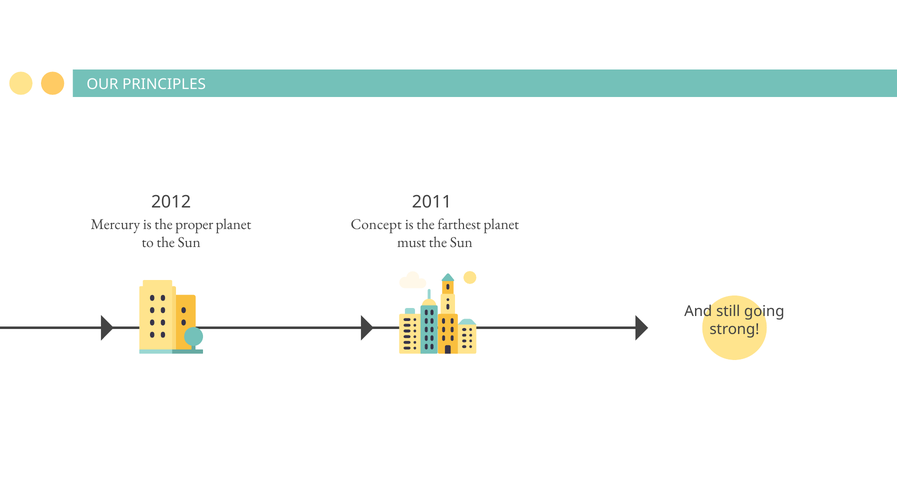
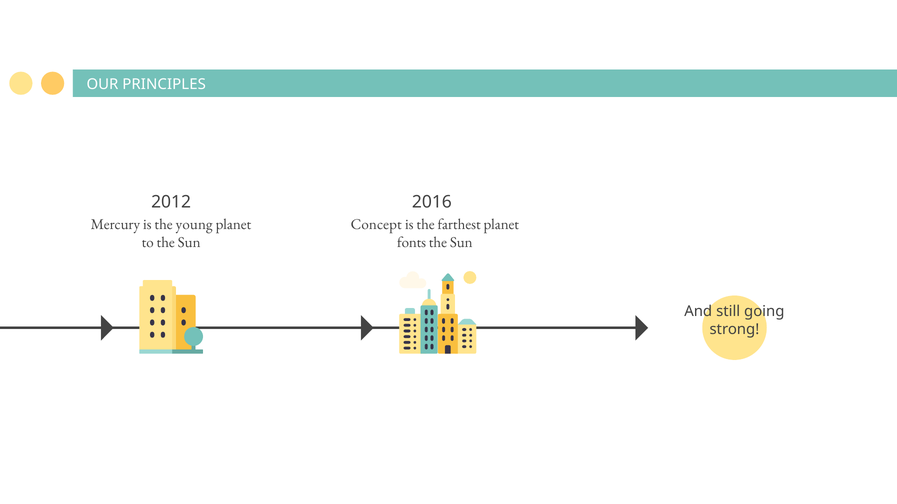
2011: 2011 -> 2016 (432, 202)
proper: proper -> young (194, 225)
must: must -> fonts (412, 243)
